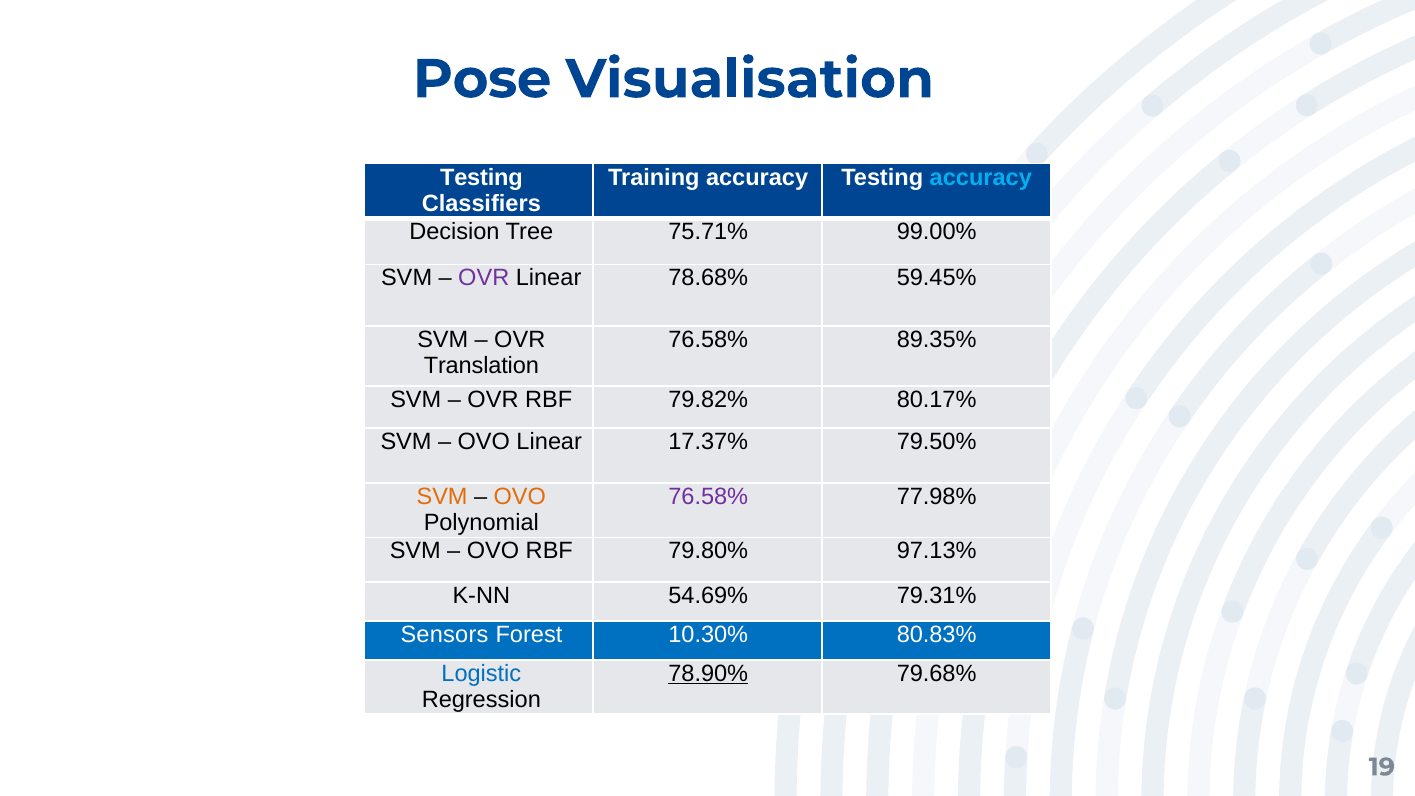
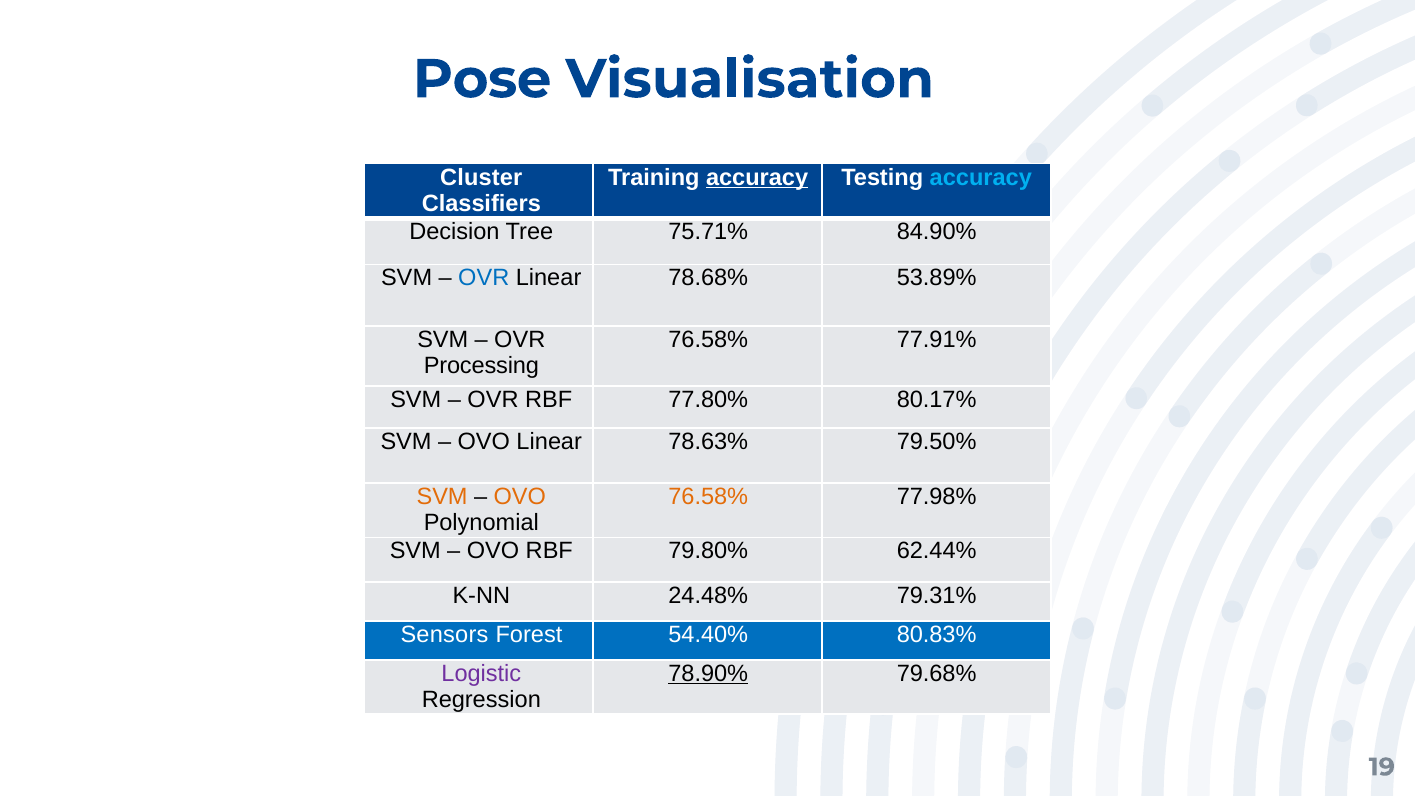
Testing: Testing -> Cluster (481, 177)
accuracy underline: none -> present (757, 177)
99.00%: 99.00% -> 84.90% (937, 232)
OVR colour: purple -> blue (484, 278)
59.45%: 59.45% -> 53.89% (937, 278)
89.35%: 89.35% -> 77.91% (937, 340)
Translation: Translation -> Processing (481, 366)
79.82%: 79.82% -> 77.80% (708, 400)
17.37%: 17.37% -> 78.63% (708, 442)
76.58% colour: purple -> orange (708, 496)
97.13%: 97.13% -> 62.44% (937, 551)
54.69%: 54.69% -> 24.48% (708, 596)
10.30%: 10.30% -> 54.40% (708, 634)
Logistic colour: blue -> purple (481, 673)
